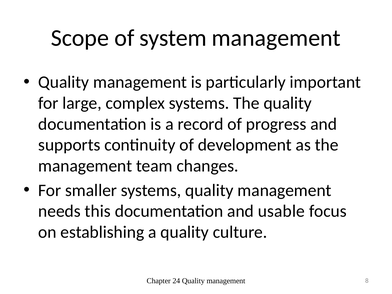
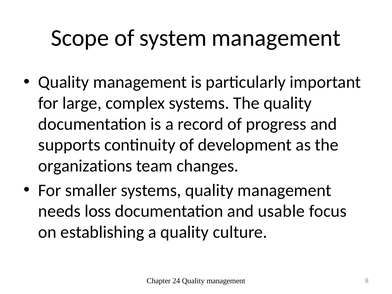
management: management -> organizations (85, 166)
this: this -> loss (98, 211)
